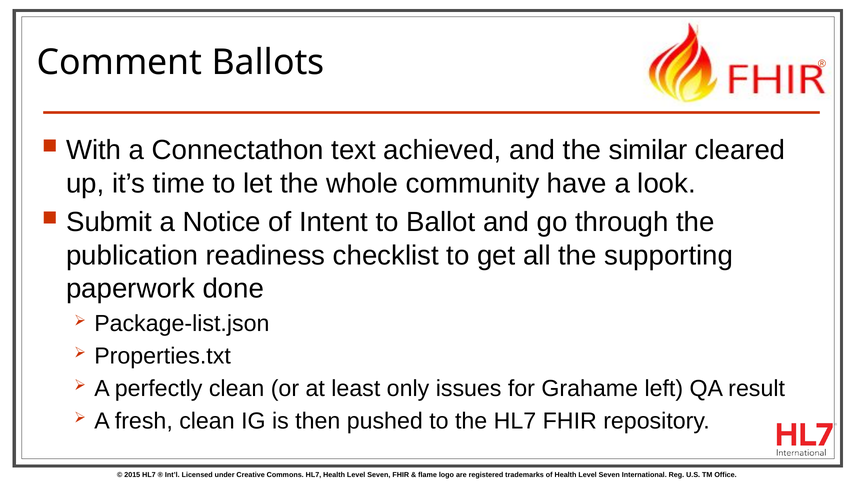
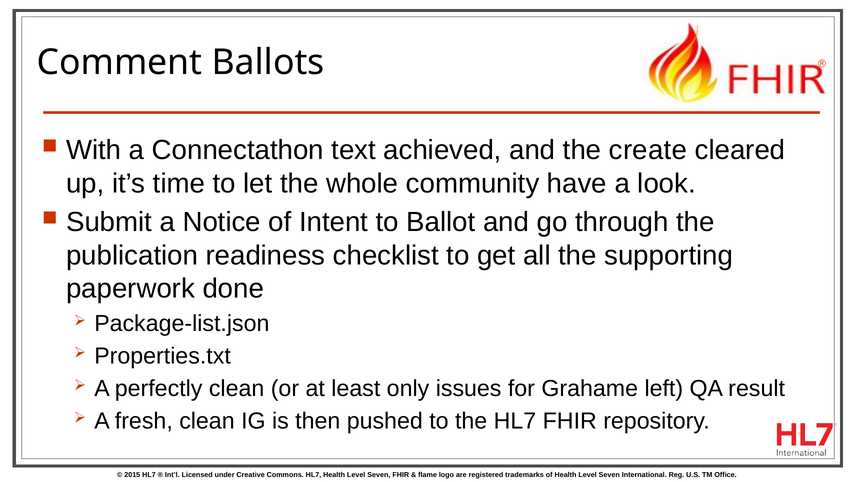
similar: similar -> create (648, 150)
